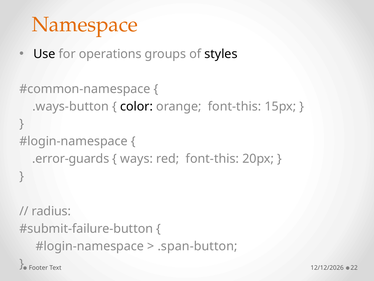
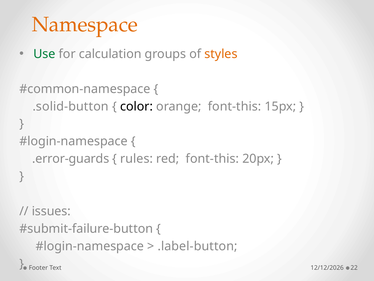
Use colour: black -> green (44, 54)
operations: operations -> calculation (110, 54)
styles colour: black -> orange (221, 54)
.ways-button: .ways-button -> .solid-button (71, 106)
ways: ways -> rules (137, 159)
radius: radius -> issues (51, 211)
.span-button: .span-button -> .label-button (198, 246)
